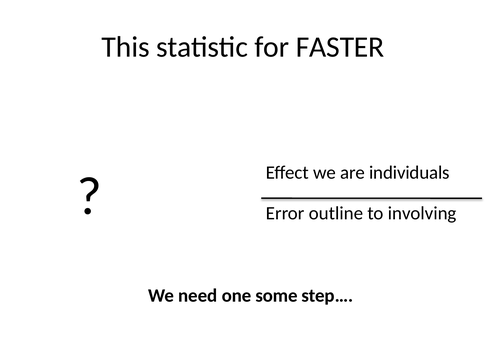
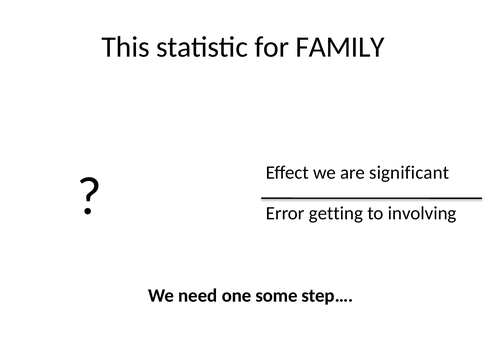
FASTER: FASTER -> FAMILY (340, 47)
individuals: individuals -> significant (409, 173)
outline: outline -> getting (336, 213)
